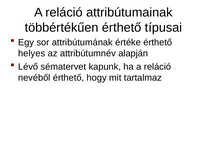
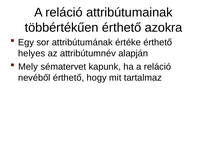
típusai: típusai -> azokra (164, 28)
Lévő: Lévő -> Mely (28, 67)
